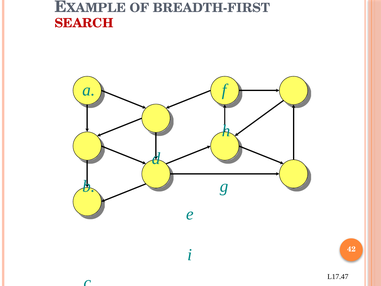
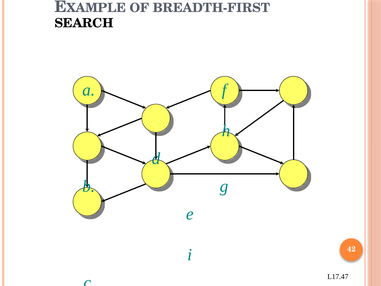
SEARCH colour: red -> black (84, 23)
